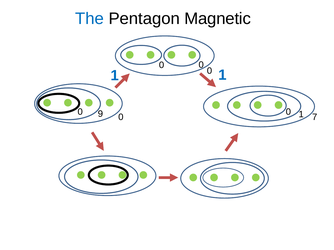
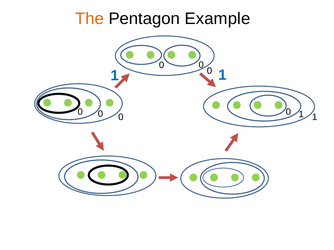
The colour: blue -> orange (90, 19)
Magnetic: Magnetic -> Example (217, 19)
9: 9 -> 0 (100, 114)
7: 7 -> 1 (315, 117)
